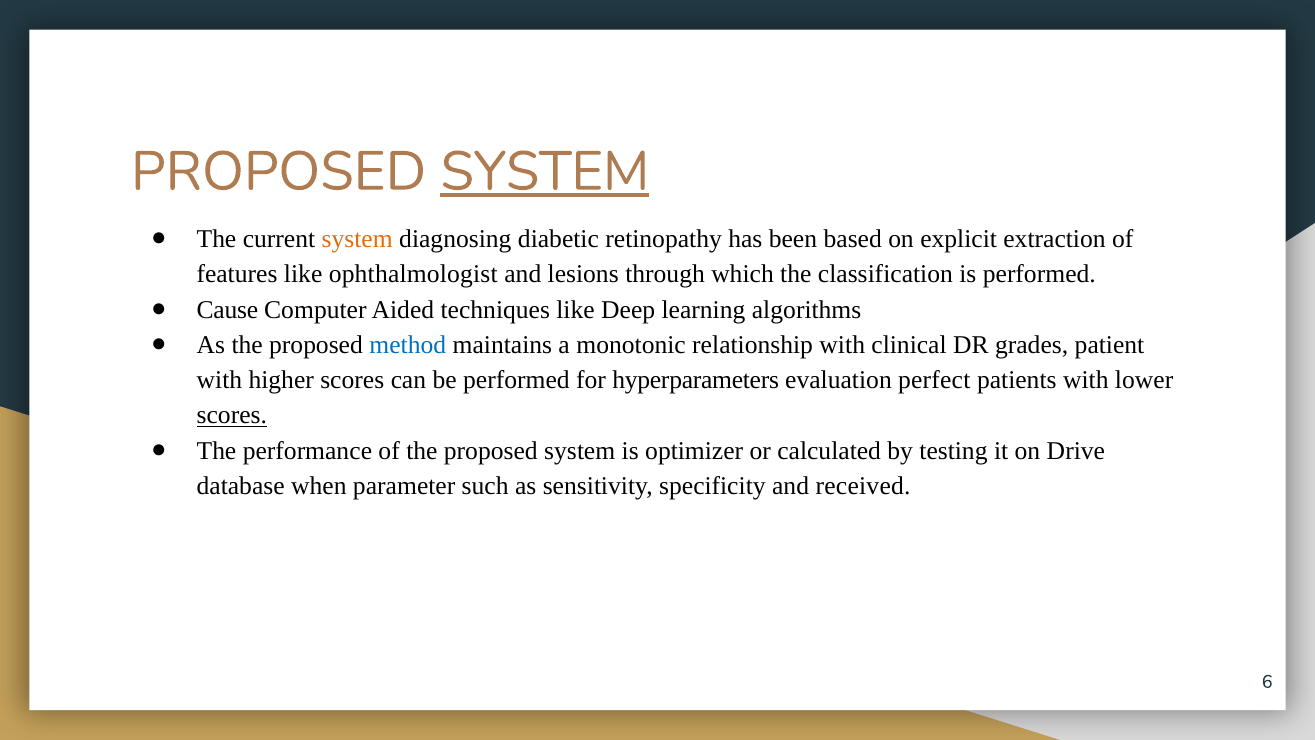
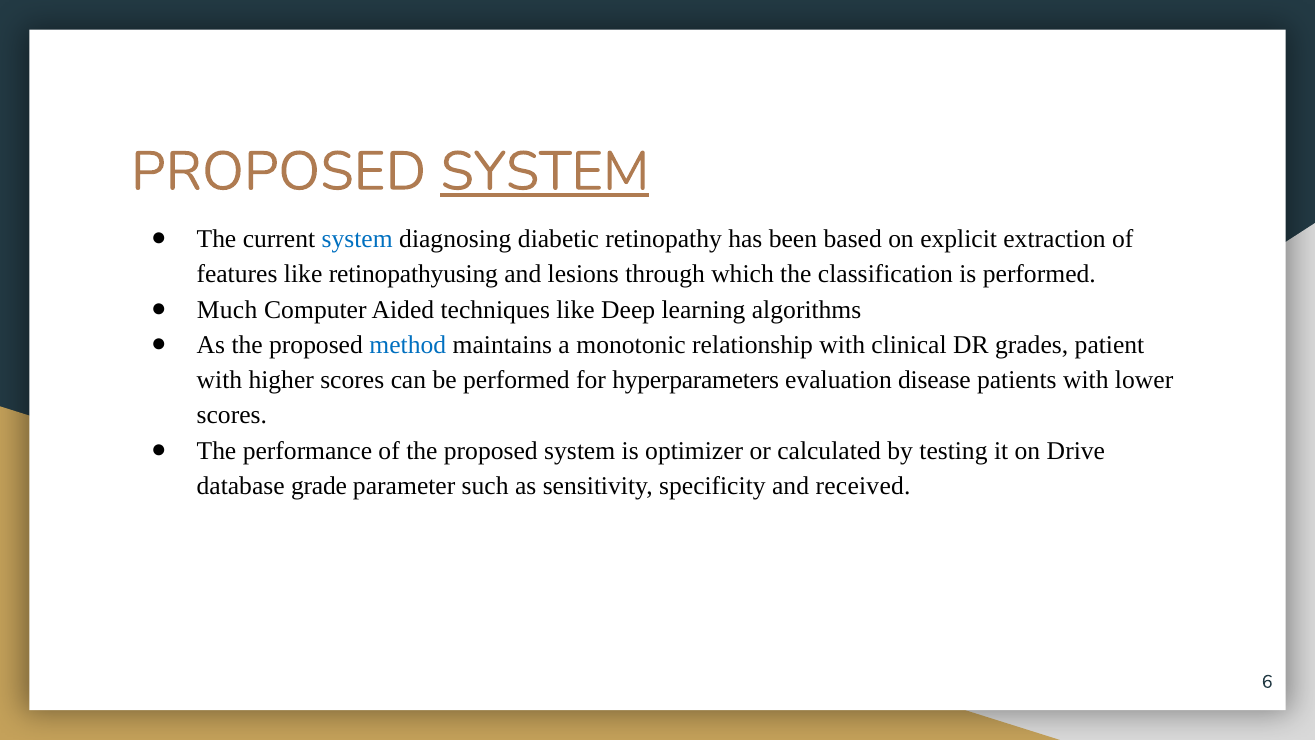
system colour: orange -> blue (357, 239)
ophthalmologist: ophthalmologist -> retinopathyusing (413, 274)
Cause: Cause -> Much (227, 310)
perfect: perfect -> disease (934, 380)
scores underline: present -> none (232, 415)
when: when -> grade (319, 486)
